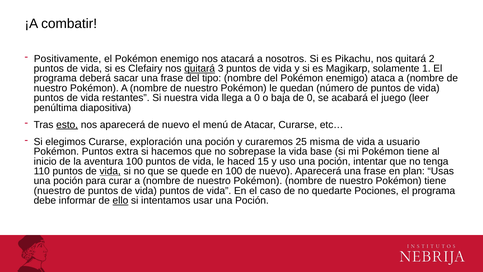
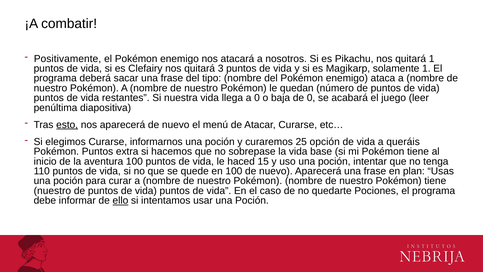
quitará 2: 2 -> 1 (432, 59)
quitará underline: present -> none (200, 68)
exploración: exploración -> informarnos (156, 142)
misma: misma -> opción (325, 142)
usuario: usuario -> queráis (403, 142)
vida underline: present -> none (110, 171)
